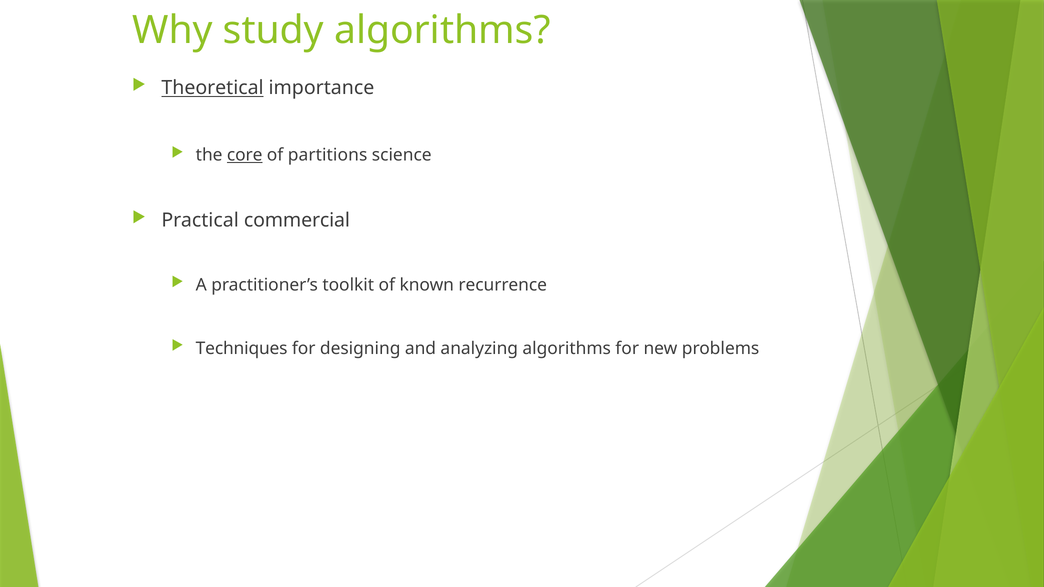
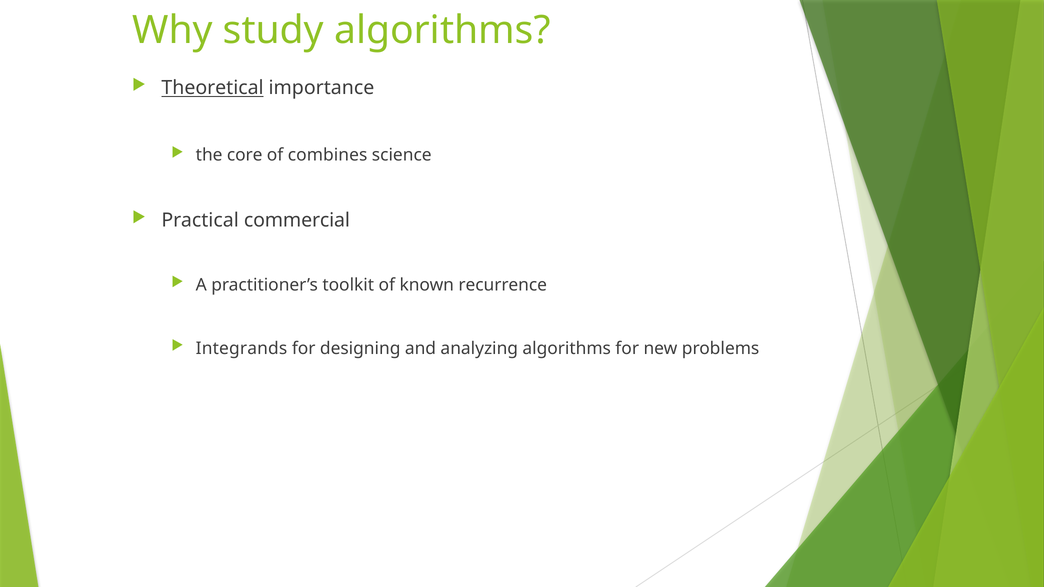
core underline: present -> none (245, 155)
partitions: partitions -> combines (328, 155)
Techniques: Techniques -> Integrands (241, 348)
